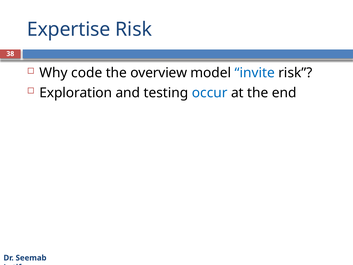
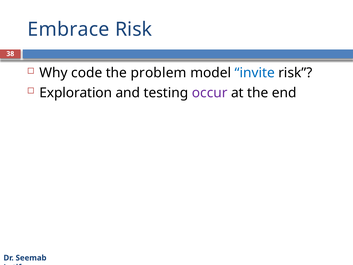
Expertise: Expertise -> Embrace (68, 29)
overview: overview -> problem (159, 73)
occur colour: blue -> purple (210, 93)
